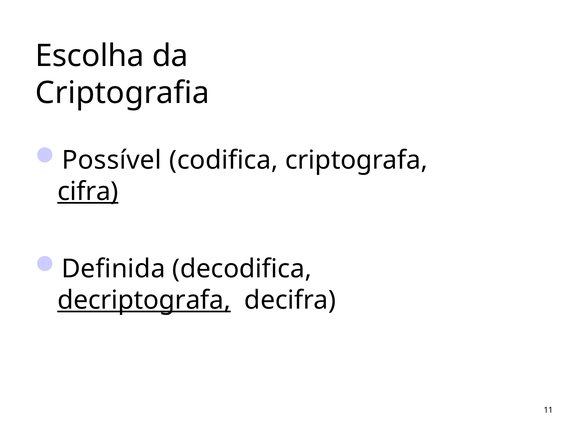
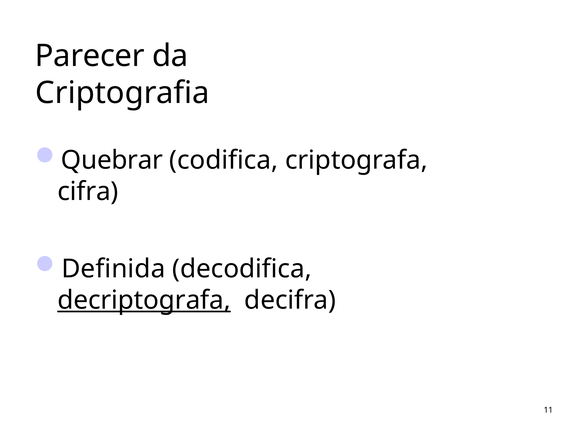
Escolha: Escolha -> Parecer (90, 56)
Possível: Possível -> Quebrar (112, 160)
cifra underline: present -> none (88, 192)
